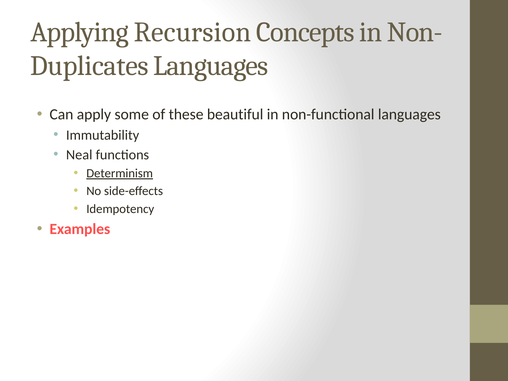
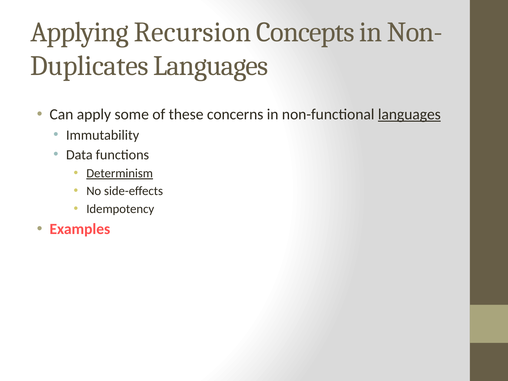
beautiful: beautiful -> concerns (235, 115)
languages underline: none -> present (409, 115)
Neal: Neal -> Data (79, 155)
